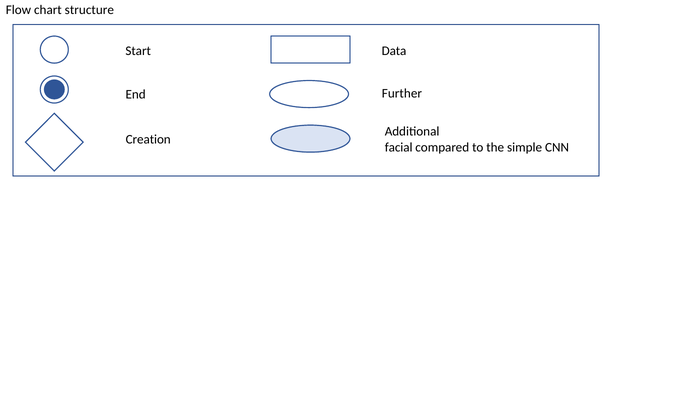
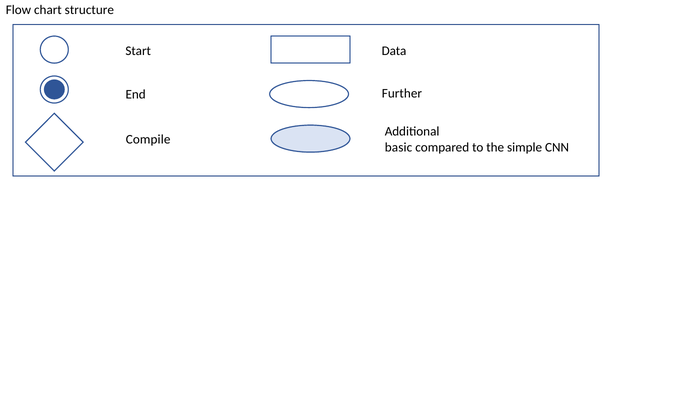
Creation: Creation -> Compile (148, 139)
facial: facial -> basic (399, 147)
